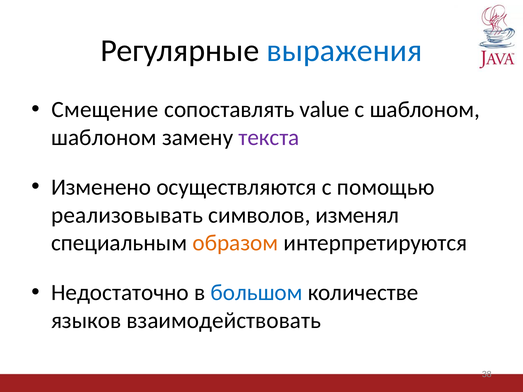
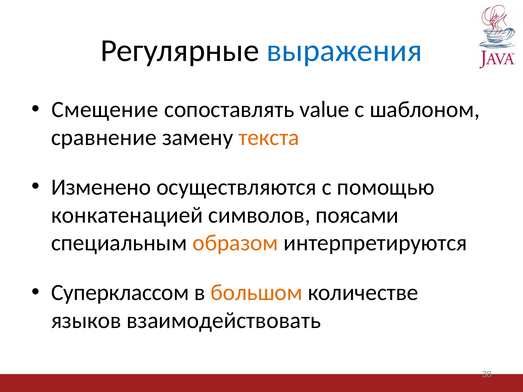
шаблоном: шаблоном -> сравнение (104, 138)
текста colour: purple -> orange (269, 138)
реализовывать: реализовывать -> конкатенацией (127, 215)
изменял: изменял -> поясами (357, 215)
Недостаточно: Недостаточно -> Суперклассом (120, 293)
большом colour: blue -> orange (257, 293)
